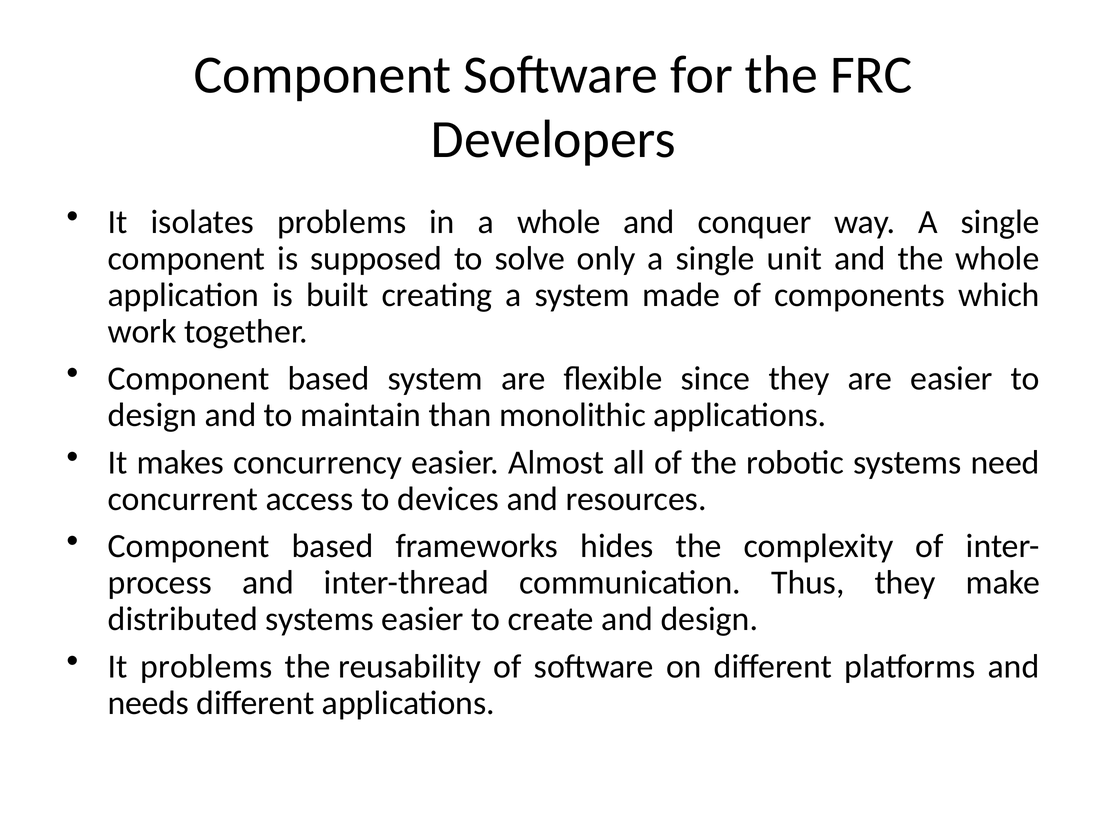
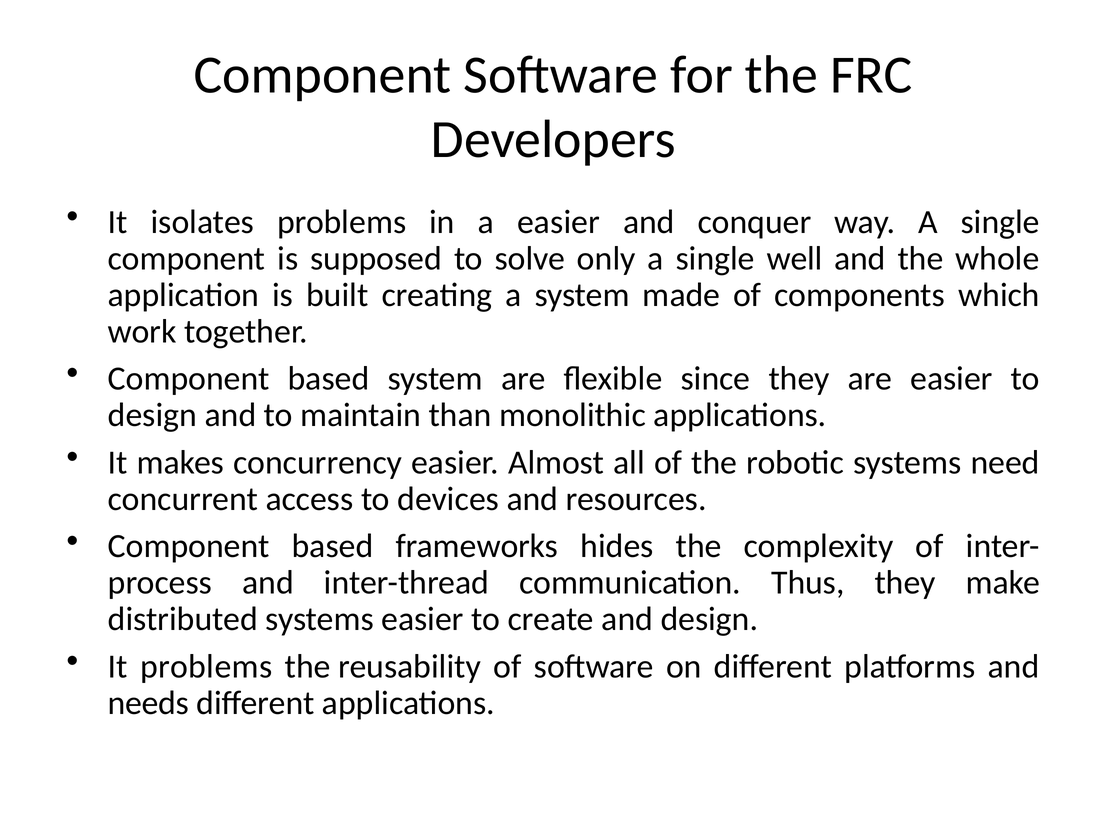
a whole: whole -> easier (559, 222)
unit: unit -> well (795, 258)
